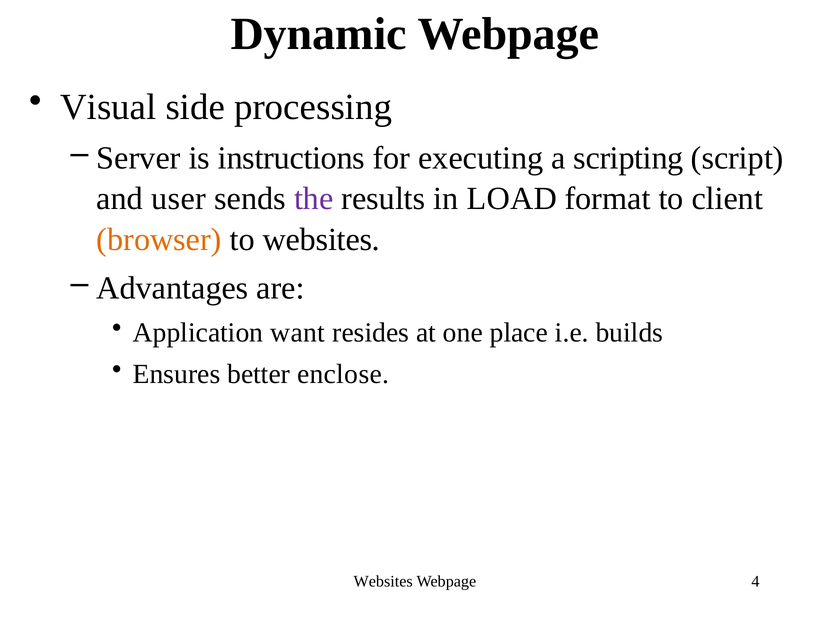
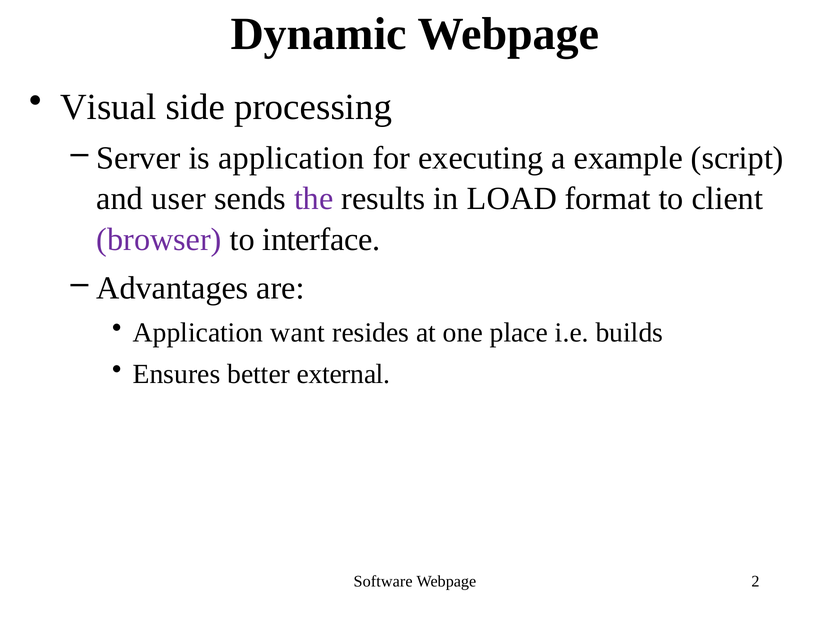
is instructions: instructions -> application (291, 158)
scripting: scripting -> example (628, 158)
browser colour: orange -> purple (159, 240)
to websites: websites -> interface (321, 240)
enclose: enclose -> external (343, 374)
Websites: Websites -> Software (383, 582)
4: 4 -> 2 (755, 582)
